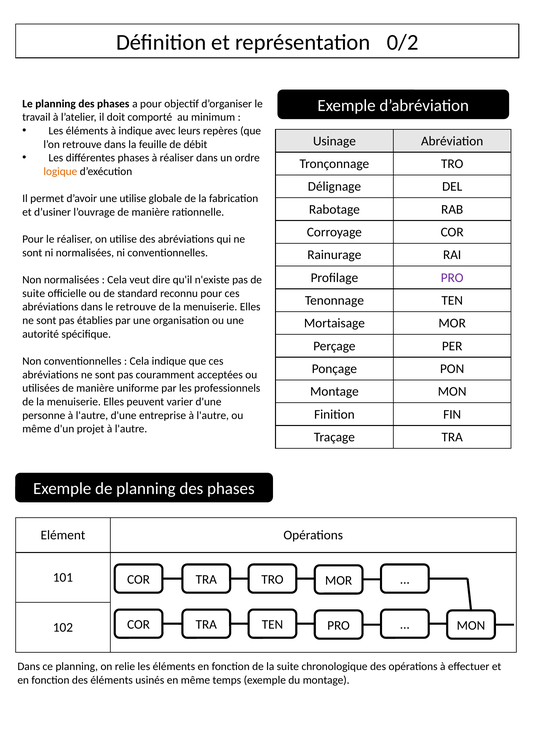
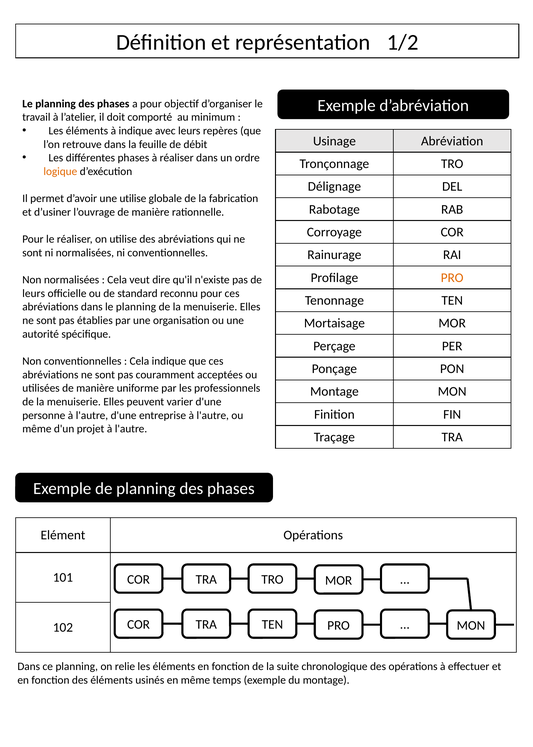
0/2: 0/2 -> 1/2 (403, 42)
PRO colour: purple -> orange (452, 277)
suite: suite -> leurs (34, 293)
dans le retrouve: retrouve -> planning (136, 307)
